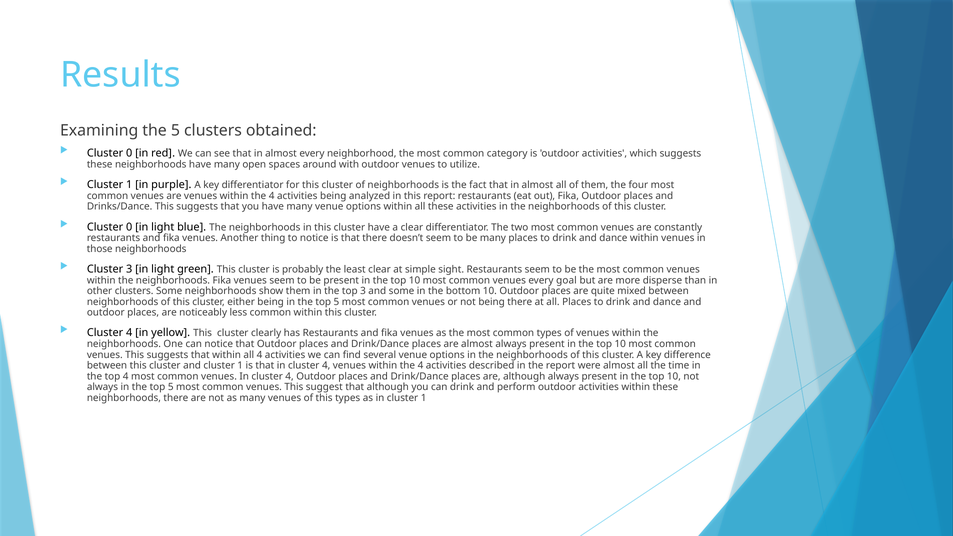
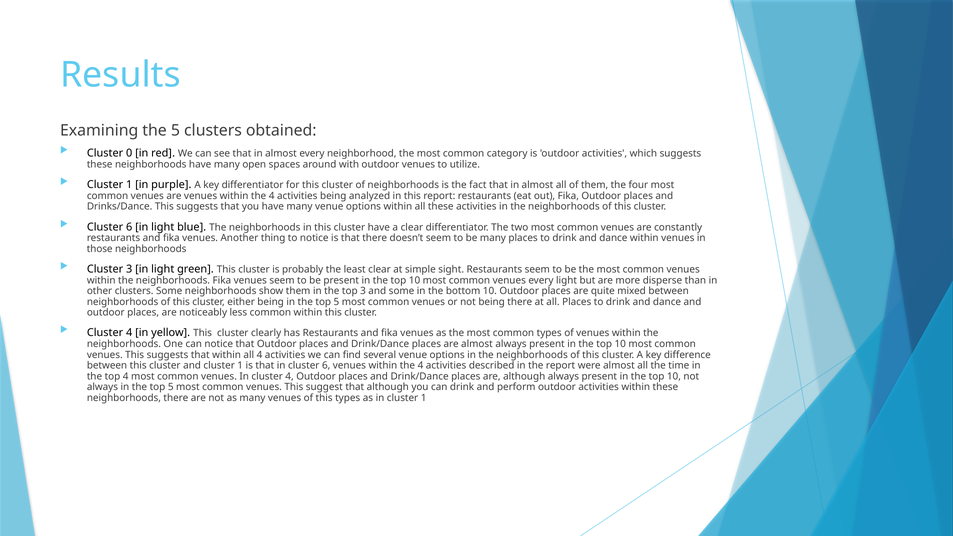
0: 0 -> 6 (129, 227)
every goal: goal -> light (567, 280)
that in cluster 4: 4 -> 6 (326, 366)
